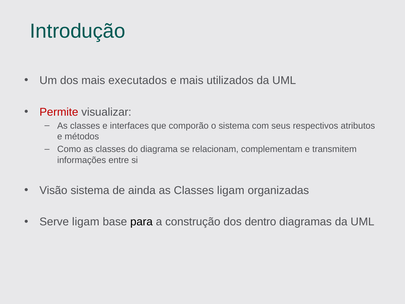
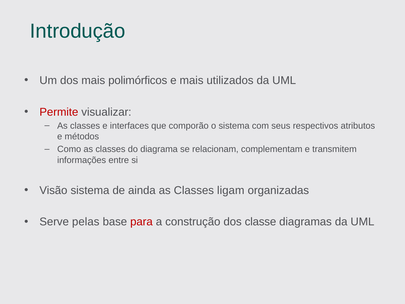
executados: executados -> polimórficos (138, 80)
Serve ligam: ligam -> pelas (86, 222)
para colour: black -> red (141, 222)
dentro: dentro -> classe (260, 222)
